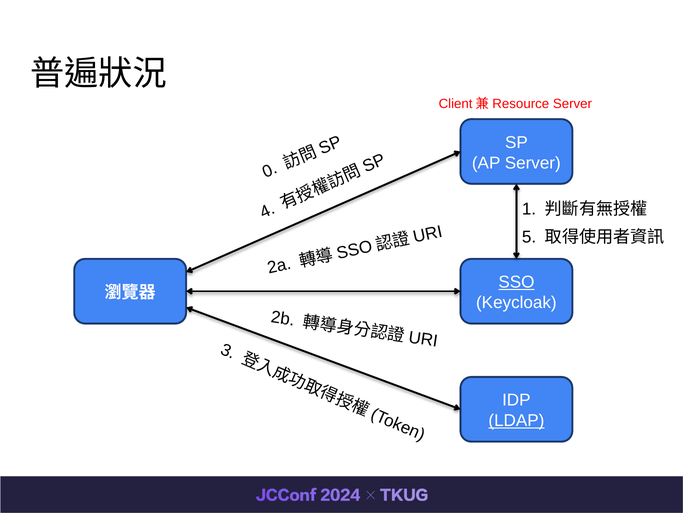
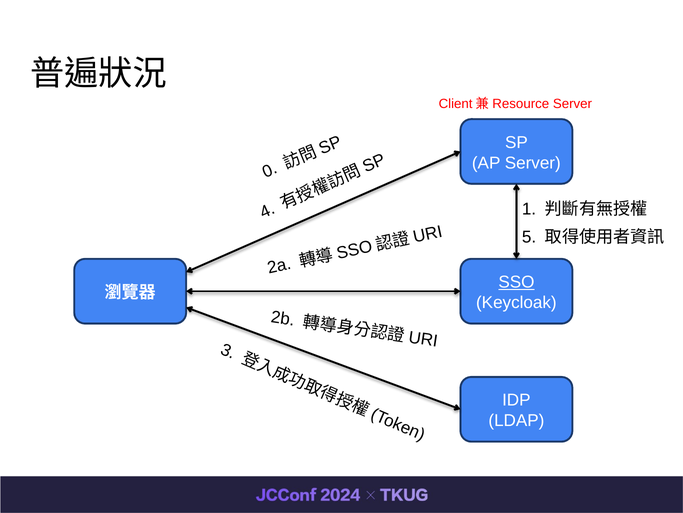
LDAP underline: present -> none (516, 420)
